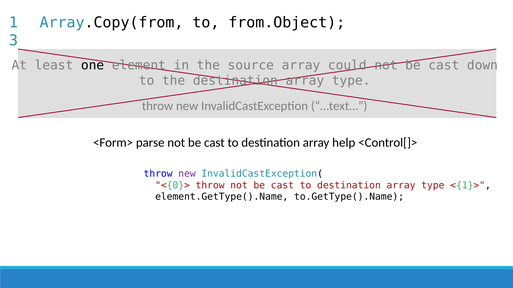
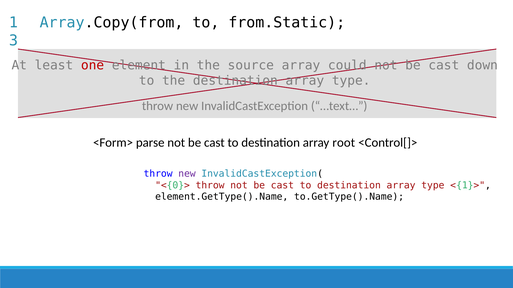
from.Object: from.Object -> from.Static (287, 23)
one colour: black -> red (93, 65)
help: help -> root (344, 143)
